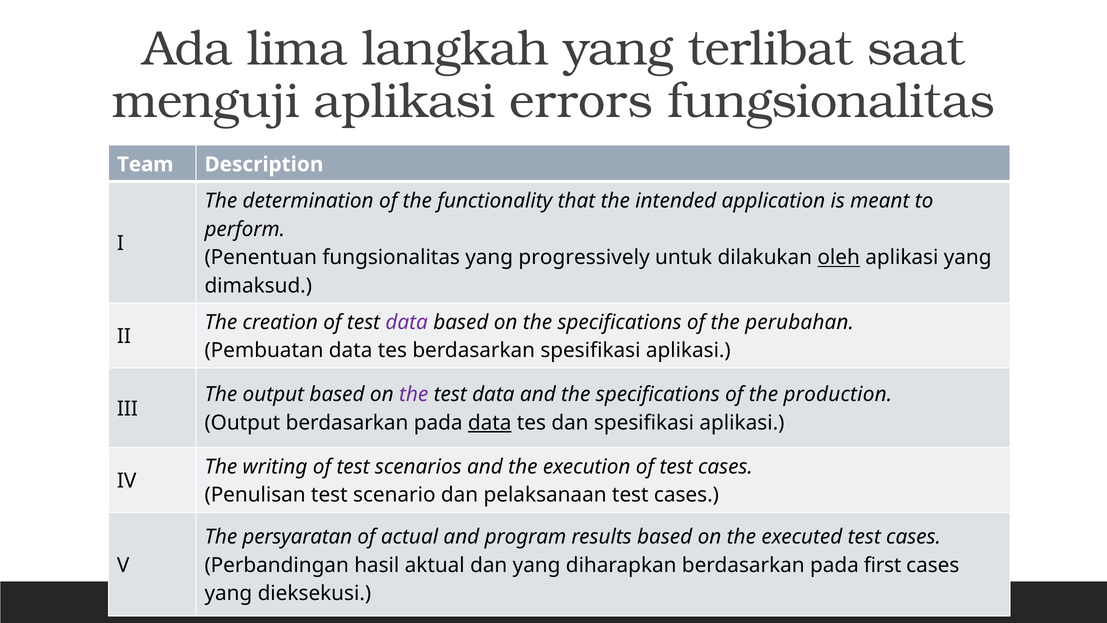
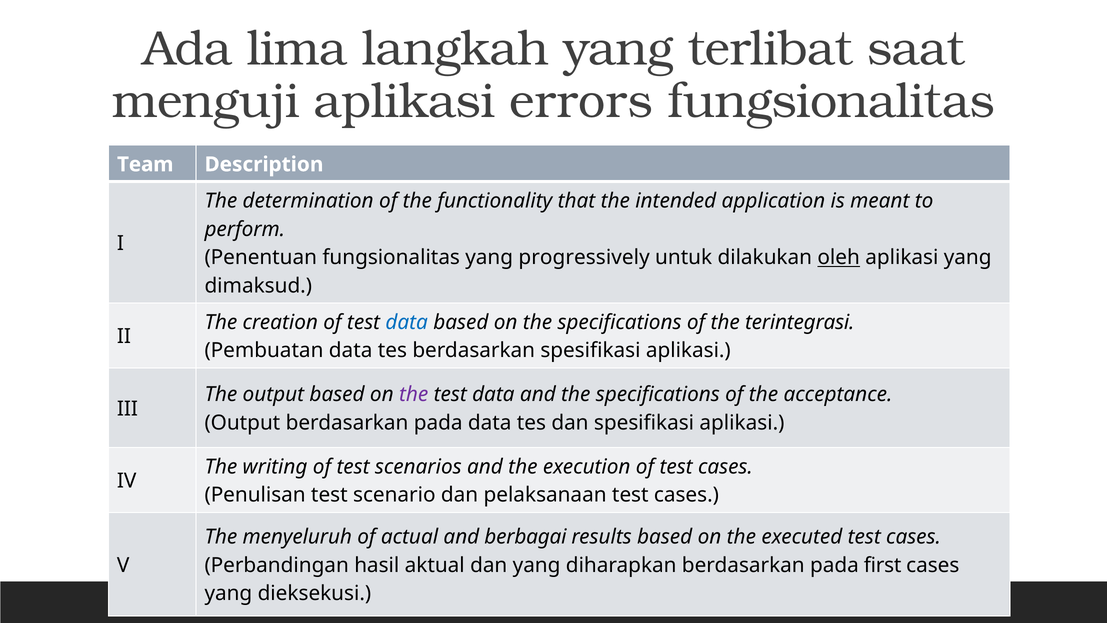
data colour: purple -> blue (407, 322)
perubahan: perubahan -> terintegrasi (800, 322)
production: production -> acceptance (838, 394)
data underline: present -> none (490, 423)
persyaratan: persyaratan -> menyeluruh (297, 537)
program: program -> berbagai (525, 537)
